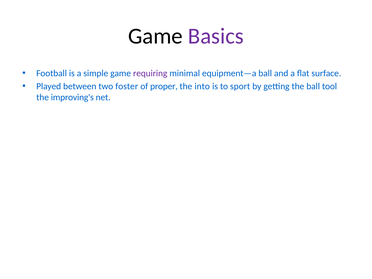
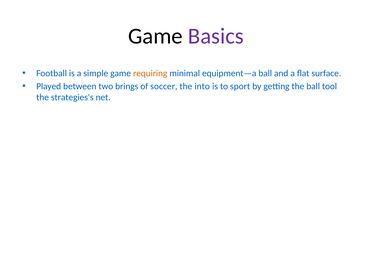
requiring colour: purple -> orange (150, 73)
foster: foster -> brings (127, 86)
proper: proper -> soccer (164, 86)
improving's: improving's -> strategies's (72, 97)
